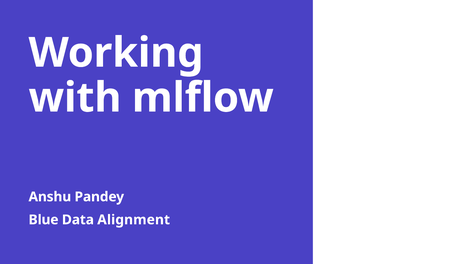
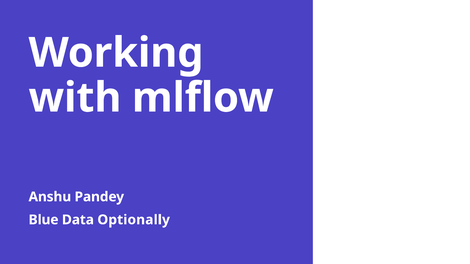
Alignment: Alignment -> Optionally (134, 220)
